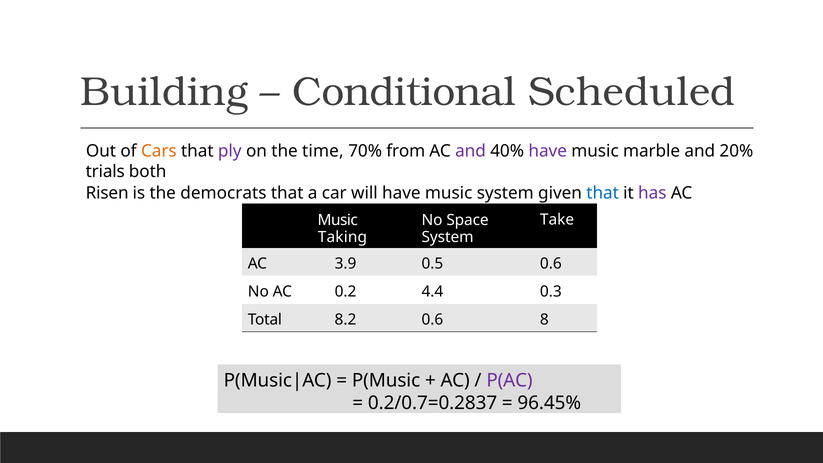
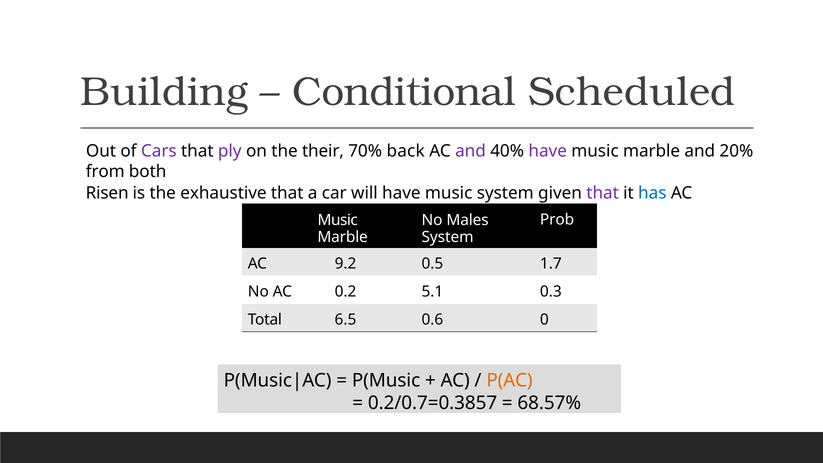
Cars colour: orange -> purple (159, 151)
time: time -> their (323, 151)
from: from -> back (406, 151)
trials: trials -> from (105, 172)
democrats: democrats -> exhaustive (223, 193)
that colour: blue -> purple (603, 193)
has colour: purple -> blue (652, 193)
Take: Take -> Prob (557, 220)
Space: Space -> Males (468, 220)
Taking: Taking -> Marble (343, 237)
3.9: 3.9 -> 9.2 (346, 264)
0.5 0.6: 0.6 -> 1.7 (551, 264)
4.4: 4.4 -> 5.1 (432, 292)
8.2: 8.2 -> 6.5 (345, 320)
8: 8 -> 0 (544, 320)
P(AC colour: purple -> orange (510, 380)
0.2/0.7=0.2837: 0.2/0.7=0.2837 -> 0.2/0.7=0.3857 (433, 403)
96.45%: 96.45% -> 68.57% (549, 403)
